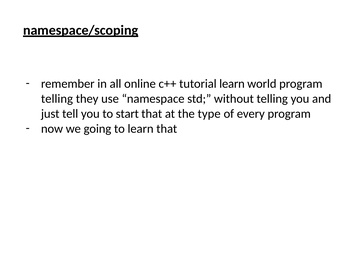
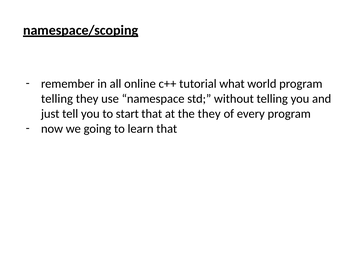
tutorial learn: learn -> what (232, 84)
the type: type -> they (209, 114)
